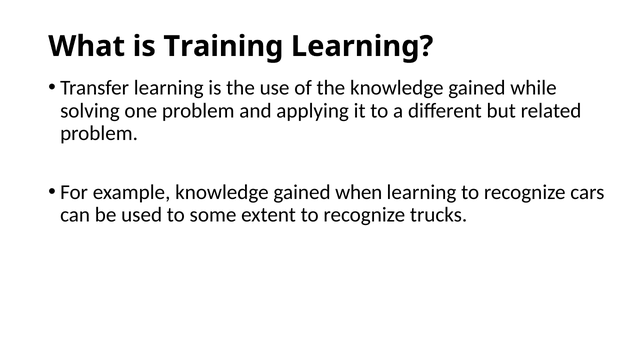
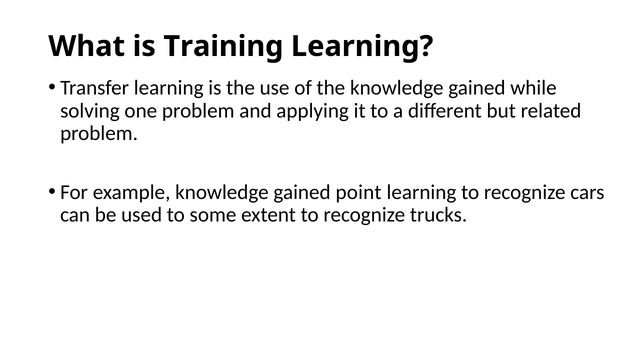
when: when -> point (359, 192)
